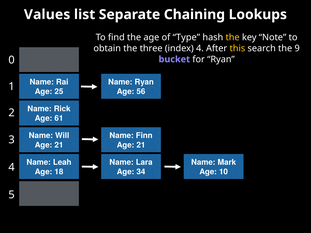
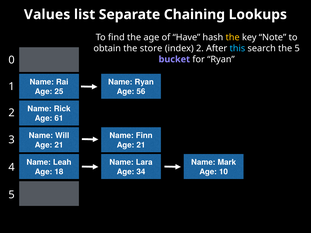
Type: Type -> Have (186, 37)
three: three -> store (151, 48)
index 4: 4 -> 2 (200, 48)
this colour: yellow -> light blue (237, 48)
the 9: 9 -> 5 (297, 48)
